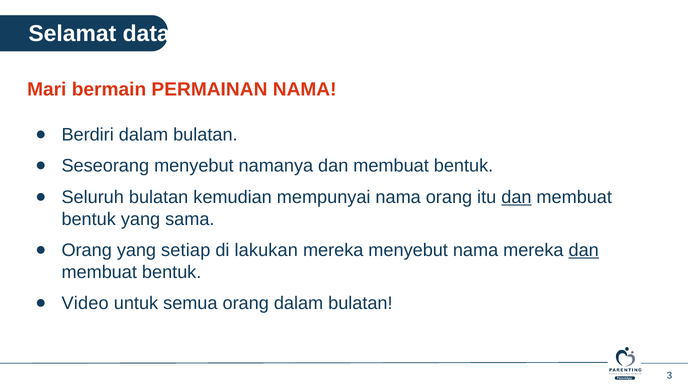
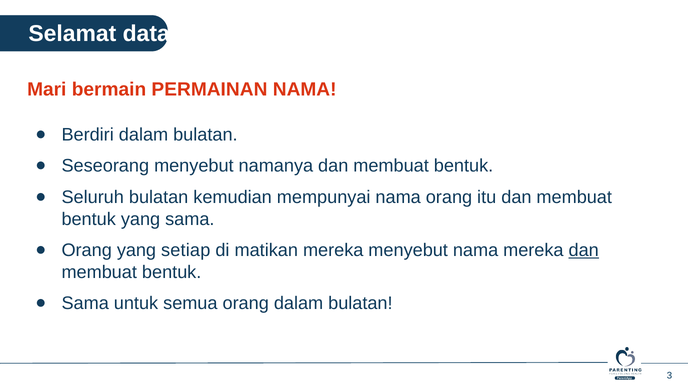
dan underline: present -> none (516, 197)
lakukan: lakukan -> matikan (266, 250)
Video: Video -> Sama (85, 304)
